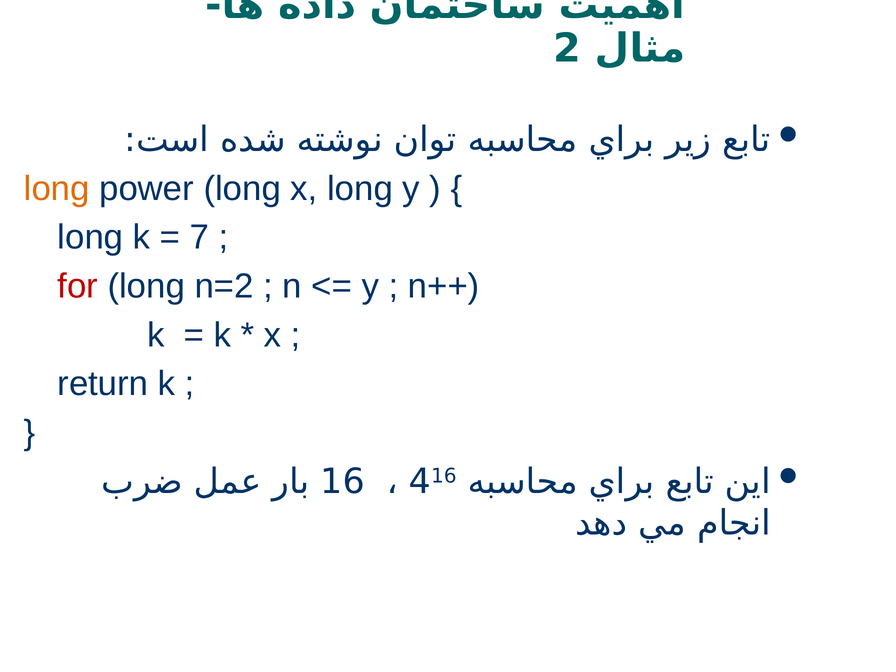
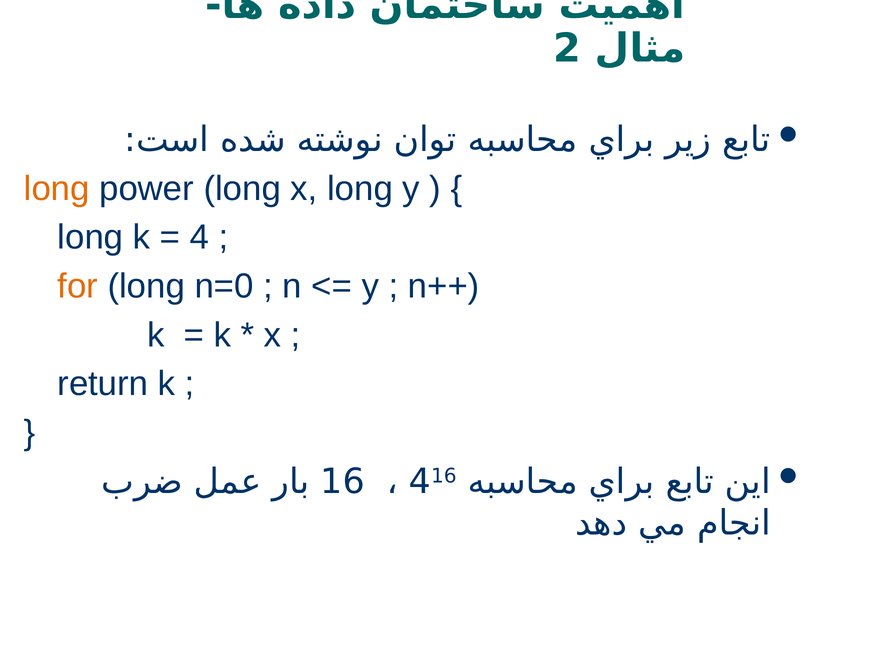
7: 7 -> 4 (199, 237)
for colour: red -> orange (78, 286)
n=2: n=2 -> n=0 (224, 286)
